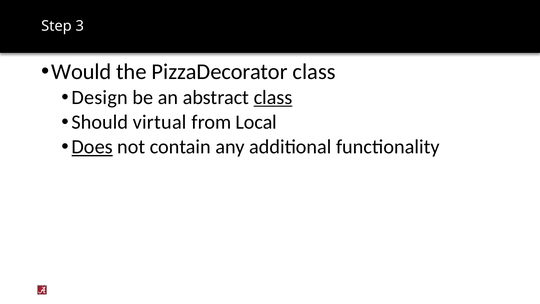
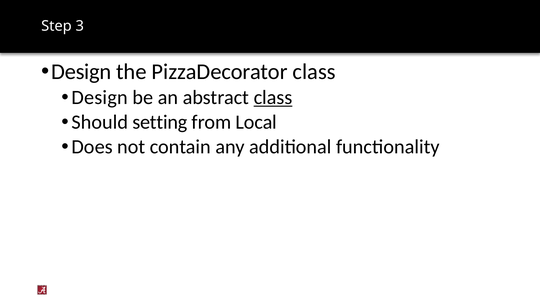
Would: Would -> Design (81, 72)
virtual: virtual -> setting (160, 122)
Does underline: present -> none (92, 147)
